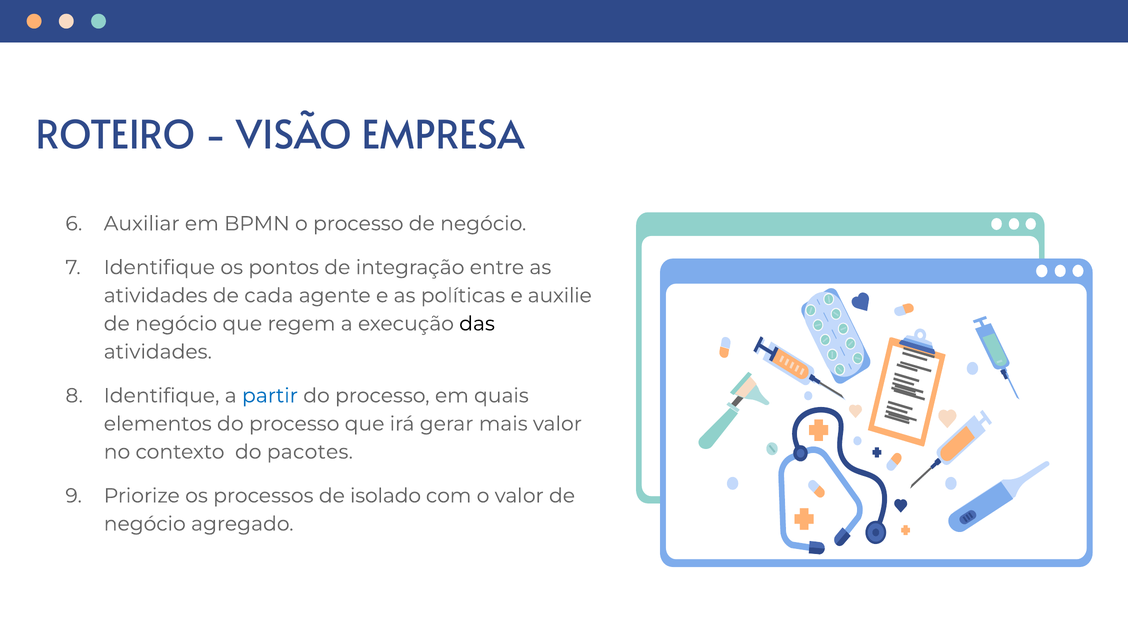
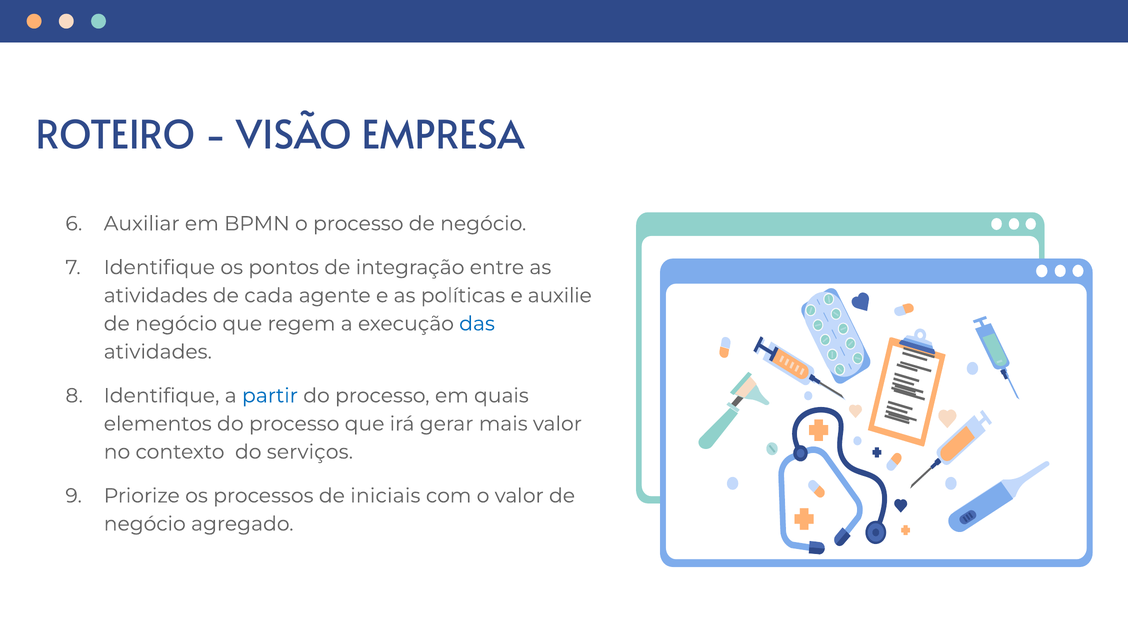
das colour: black -> blue (477, 323)
pacotes: pacotes -> serviços (310, 452)
isolado: isolado -> iniciais (385, 495)
